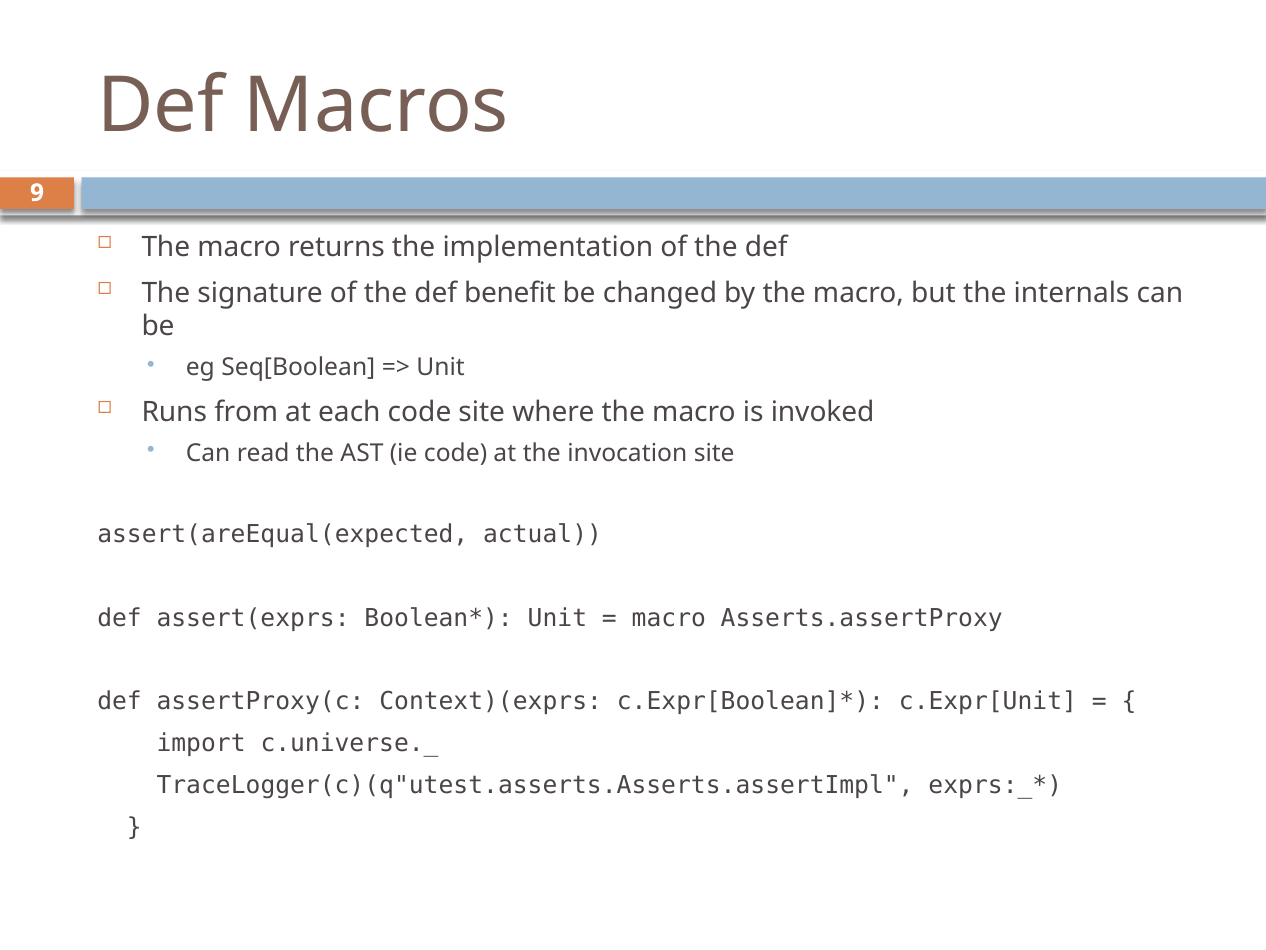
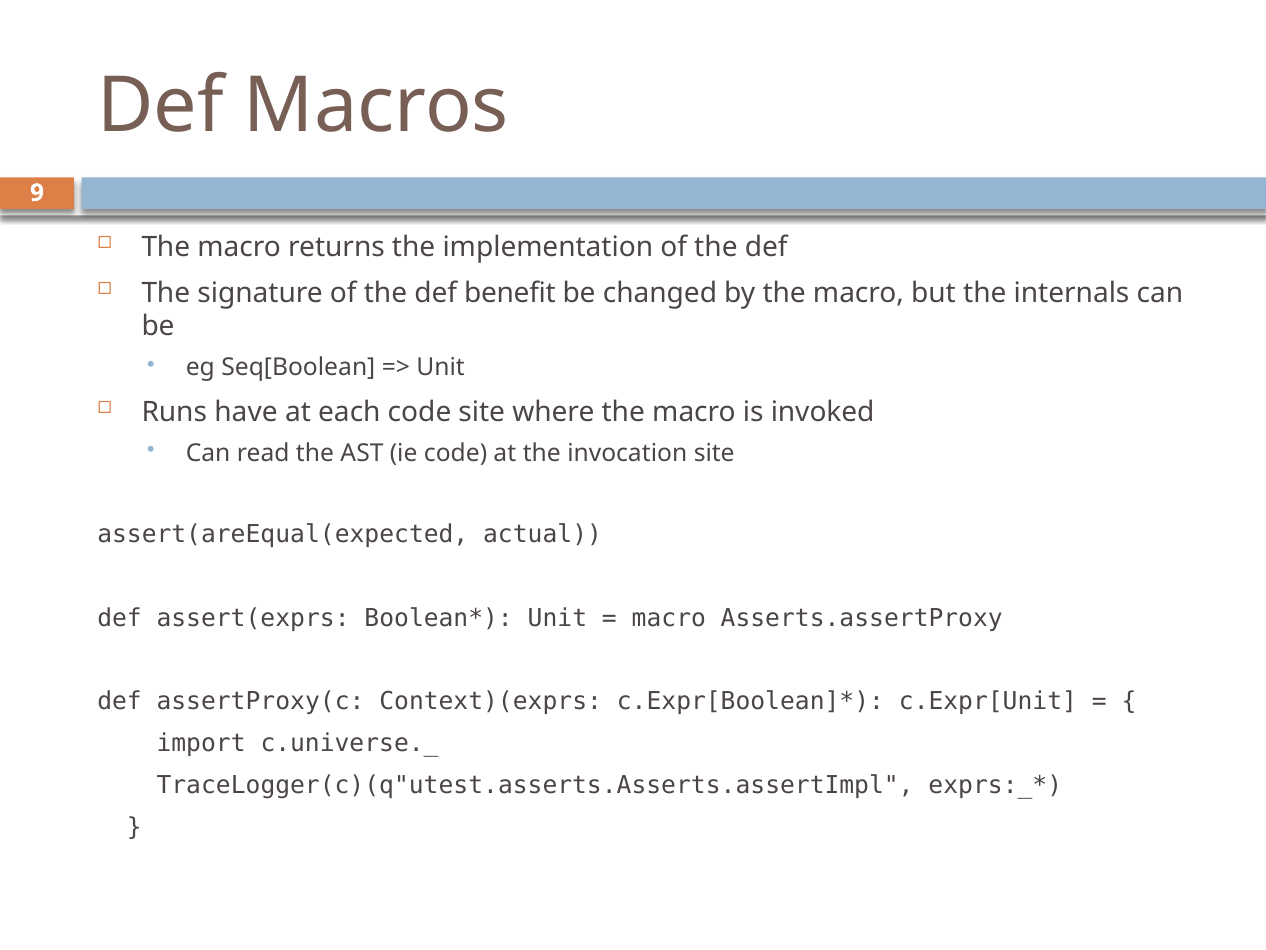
from: from -> have (246, 412)
